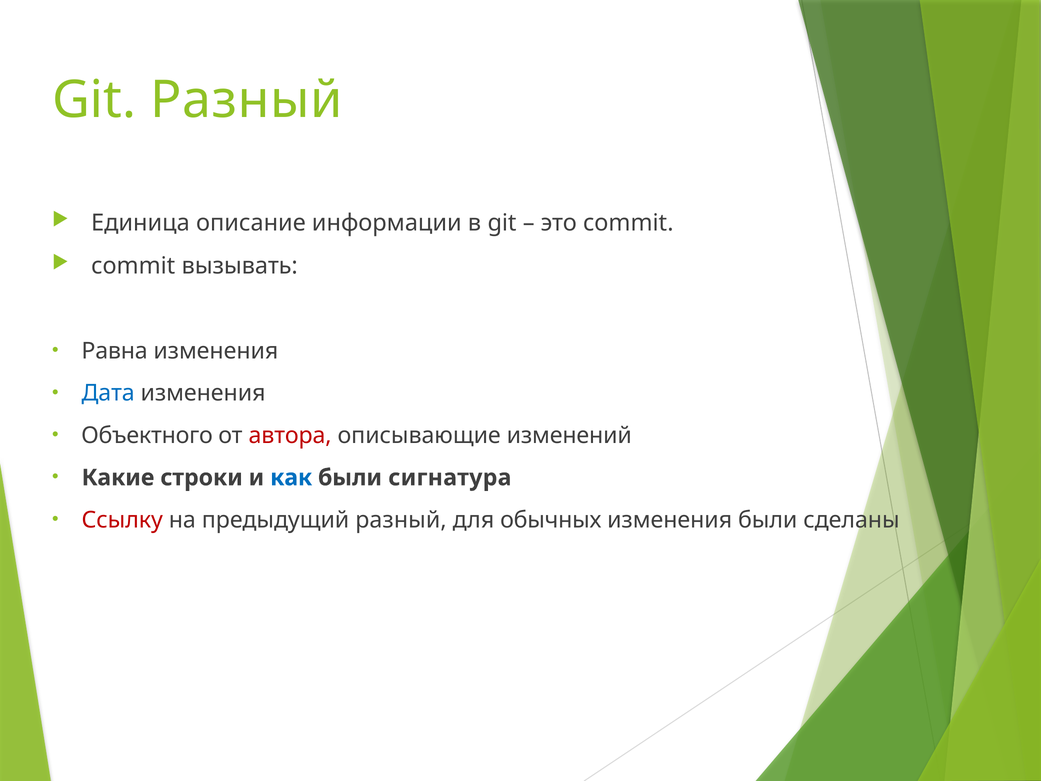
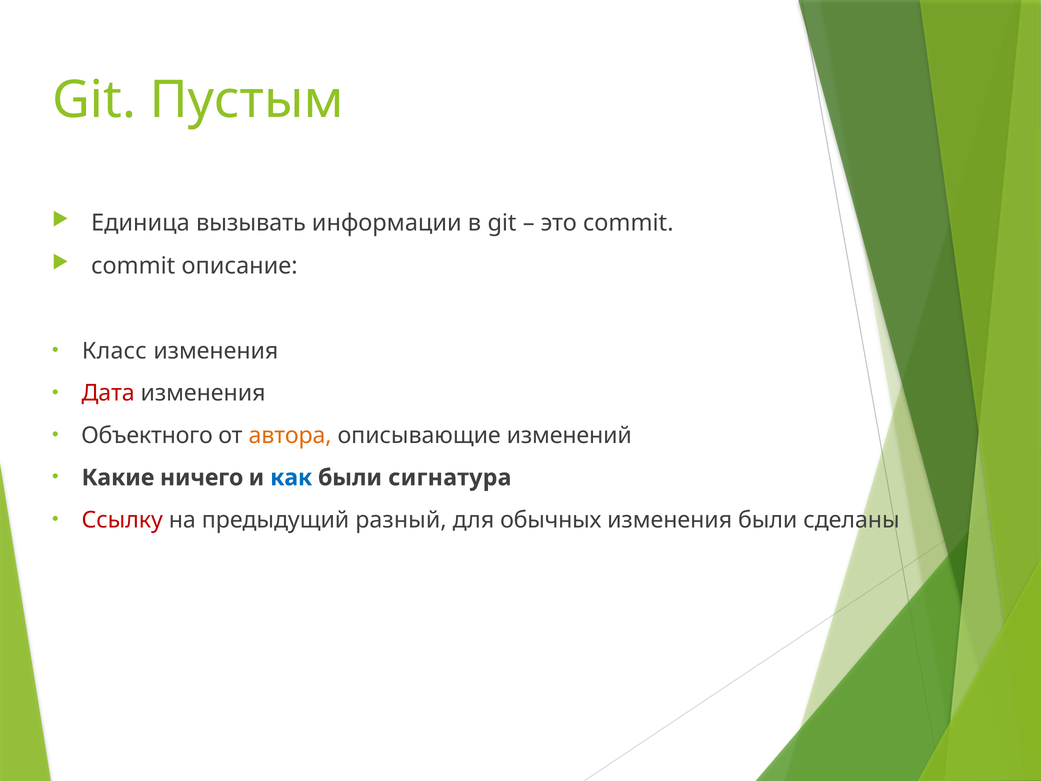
Git Разный: Разный -> Пустым (247, 100)
описание: описание -> вызывать (251, 223)
вызывать: вызывать -> описание (240, 266)
Равна: Равна -> Класс (114, 351)
Дата colour: blue -> red (108, 393)
автора colour: red -> orange (290, 435)
строки: строки -> ничего (202, 477)
